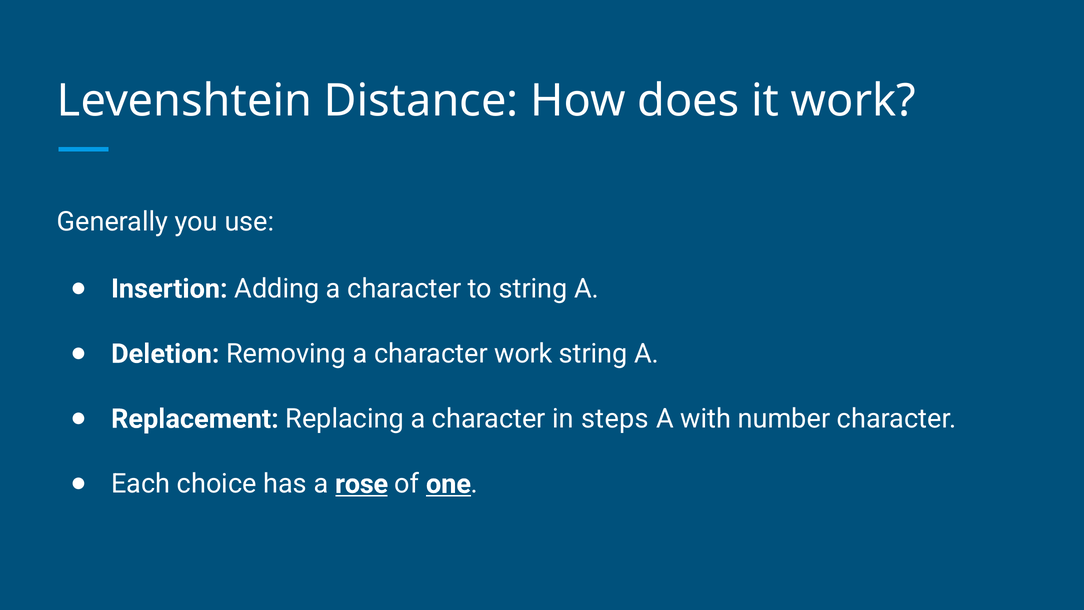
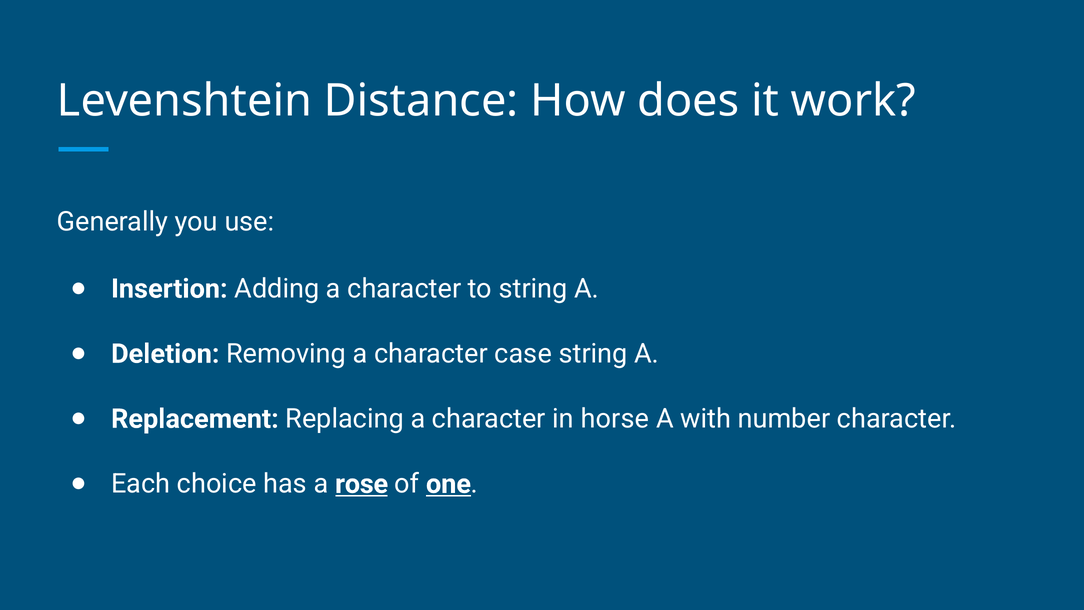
character work: work -> case (523, 354)
steps: steps -> horse (615, 419)
